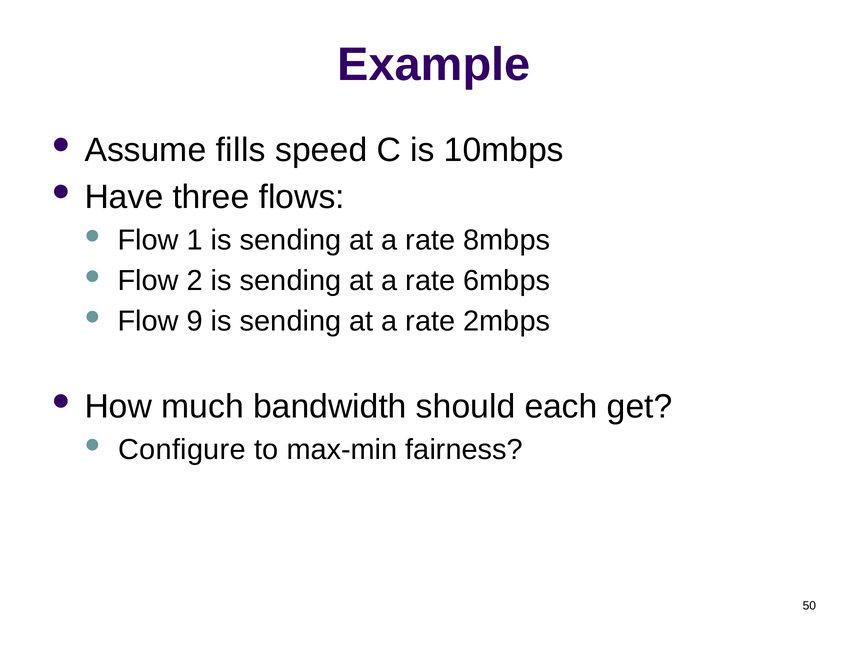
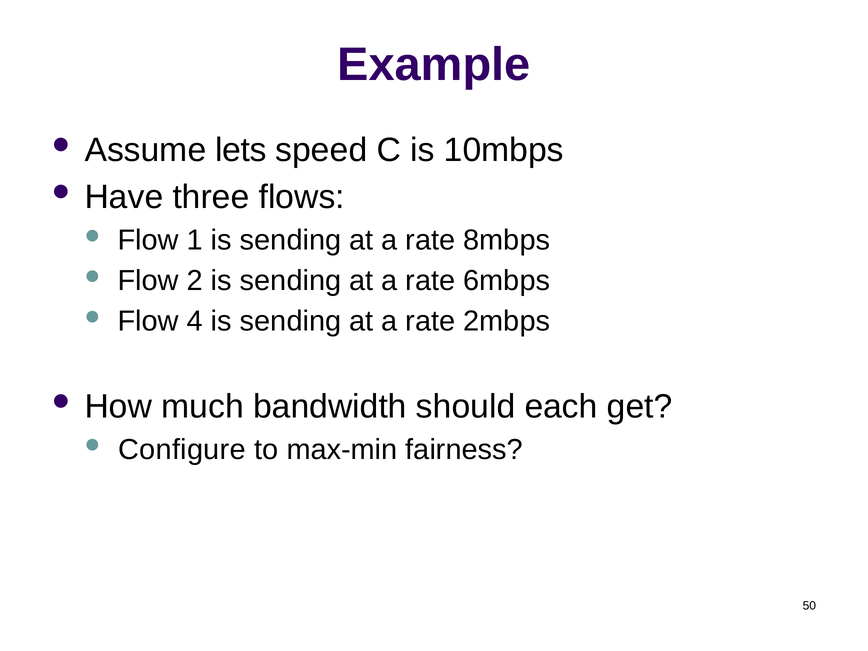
fills: fills -> lets (241, 150)
9: 9 -> 4 (195, 321)
